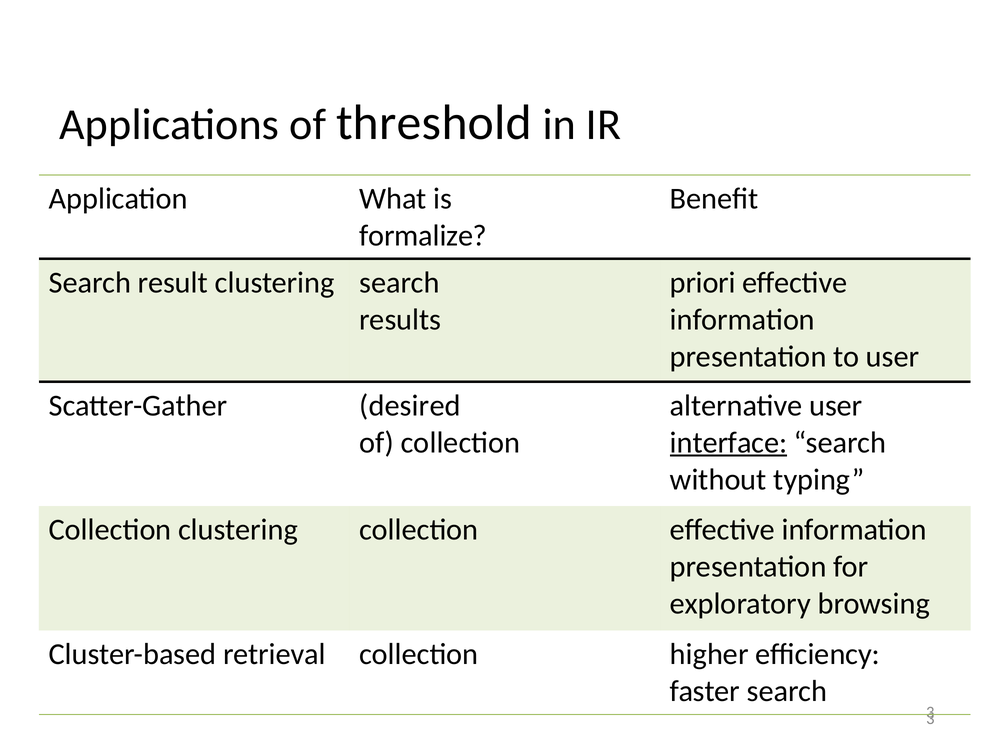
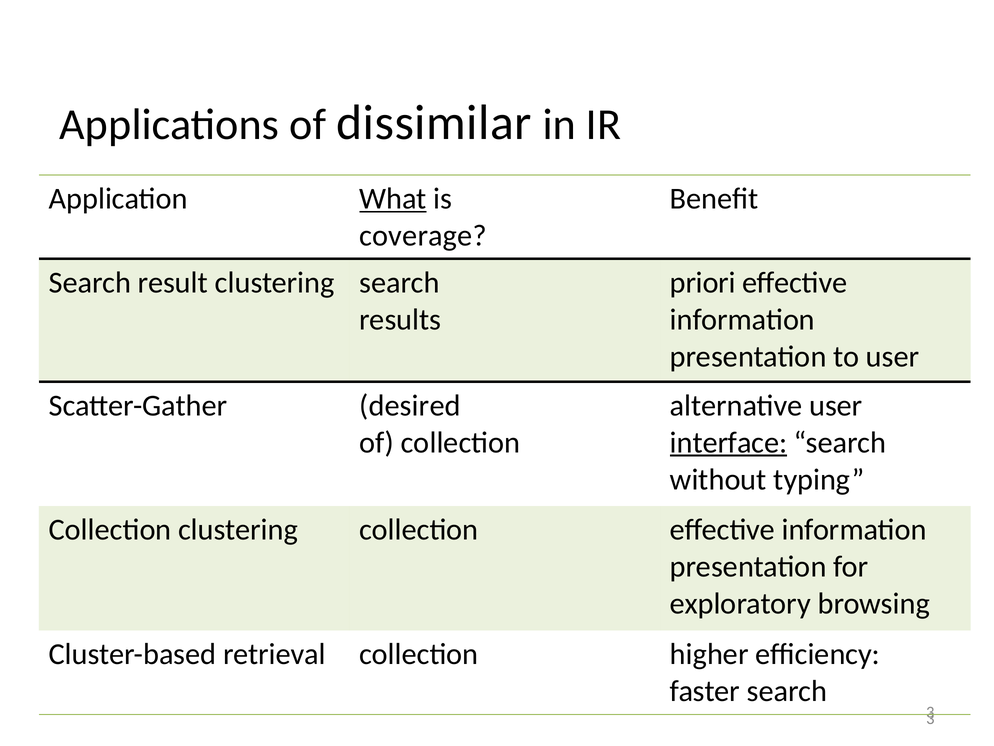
threshold: threshold -> dissimilar (434, 123)
What underline: none -> present (393, 199)
formalize: formalize -> coverage (423, 236)
